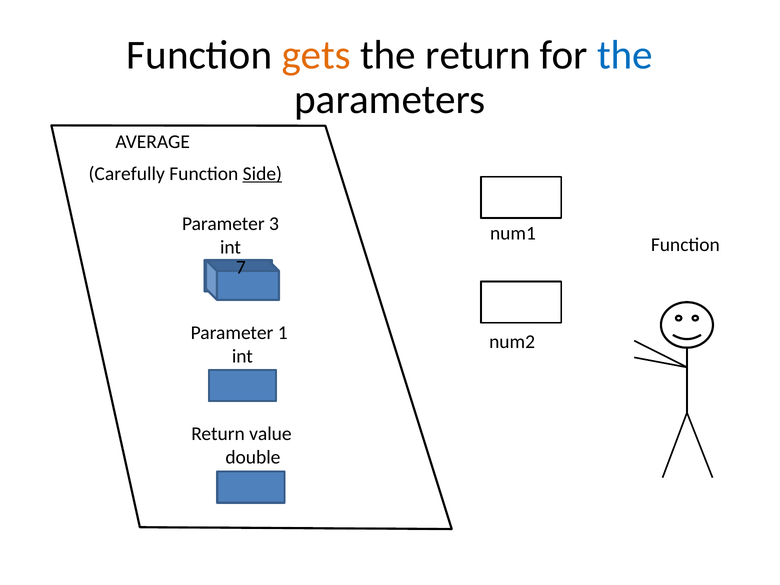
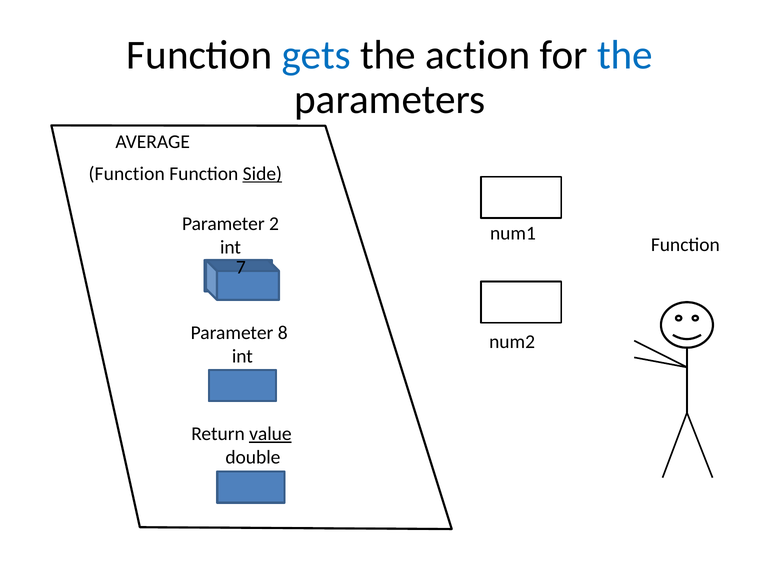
gets colour: orange -> blue (316, 55)
the return: return -> action (478, 55)
Carefully: Carefully -> Function (127, 174)
3: 3 -> 2 (274, 224)
1: 1 -> 8 (283, 333)
value underline: none -> present (270, 434)
